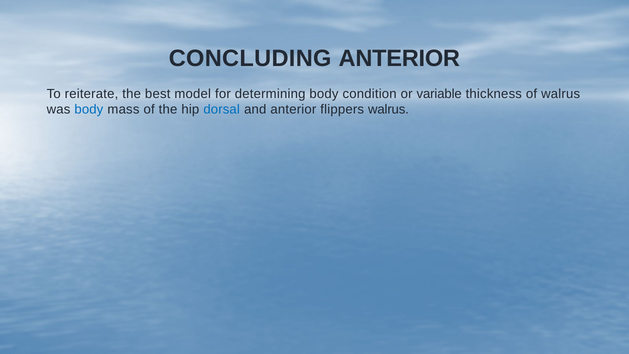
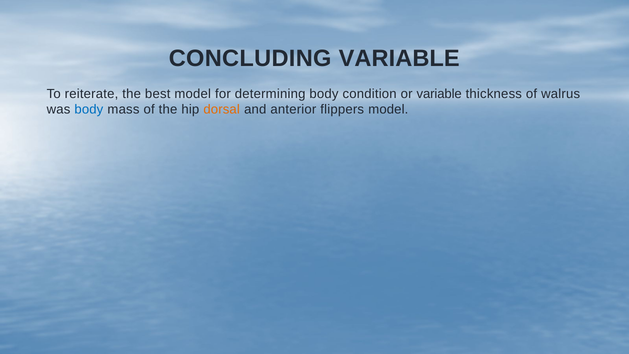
CONCLUDING ANTERIOR: ANTERIOR -> VARIABLE (399, 58)
dorsal colour: blue -> orange (222, 109)
flippers walrus: walrus -> model (388, 109)
